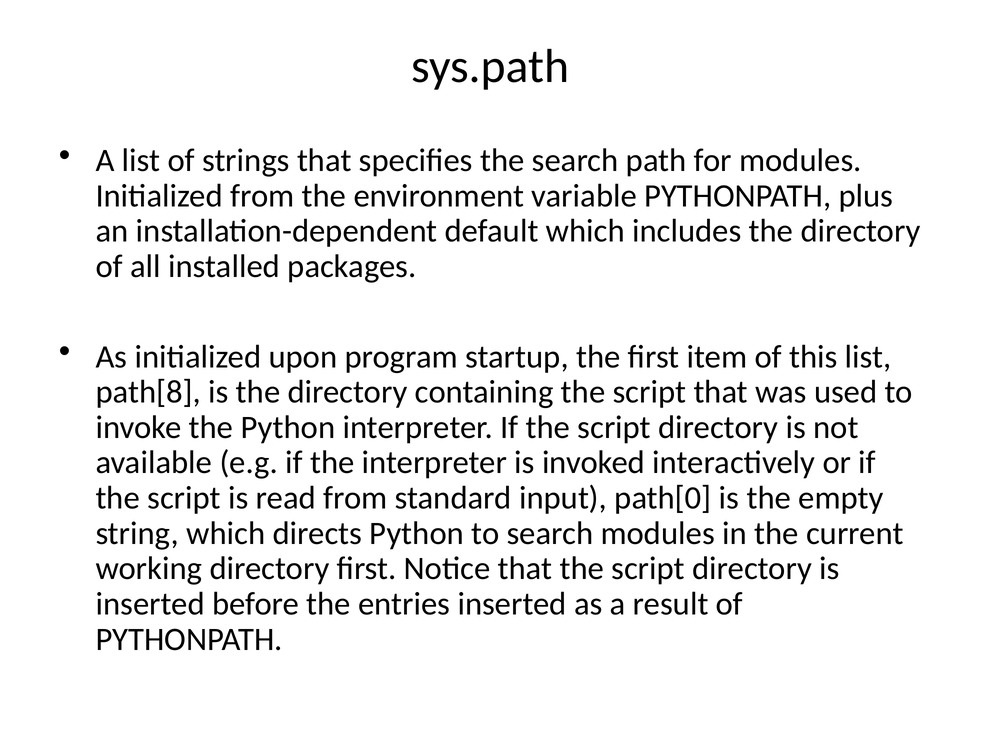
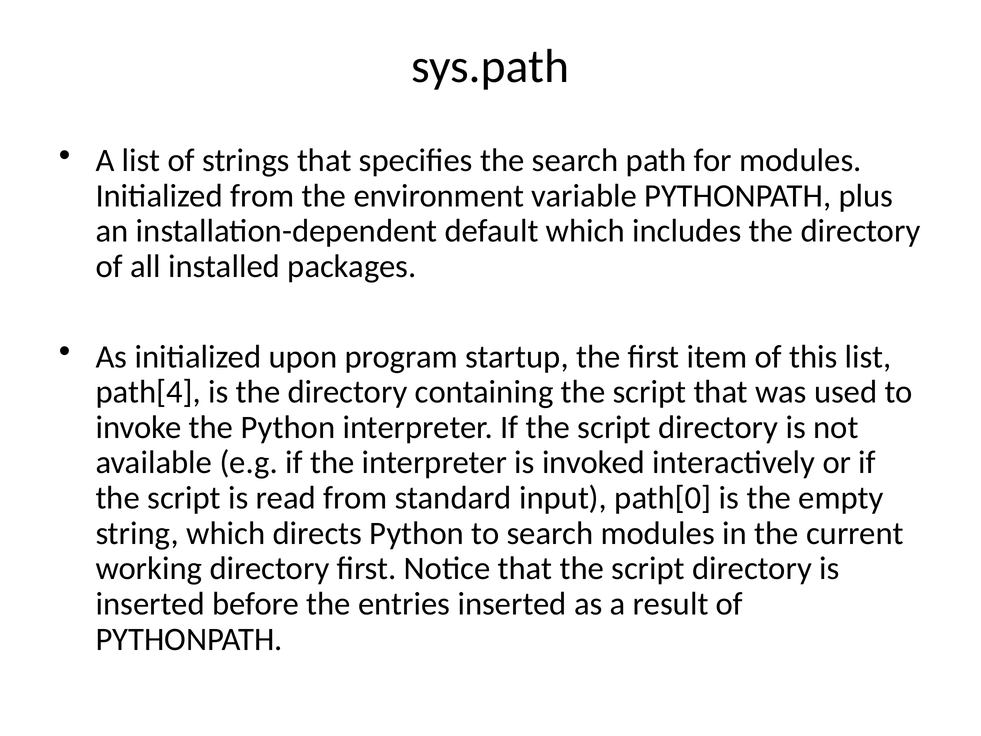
path[8: path[8 -> path[4 (148, 392)
